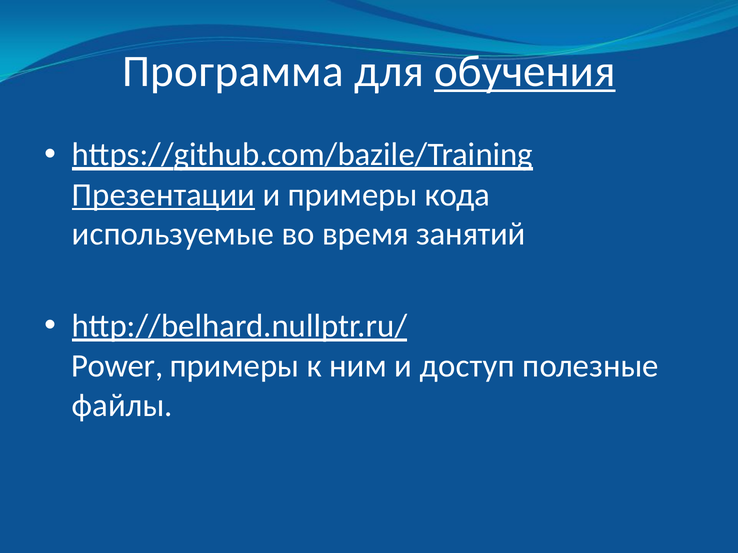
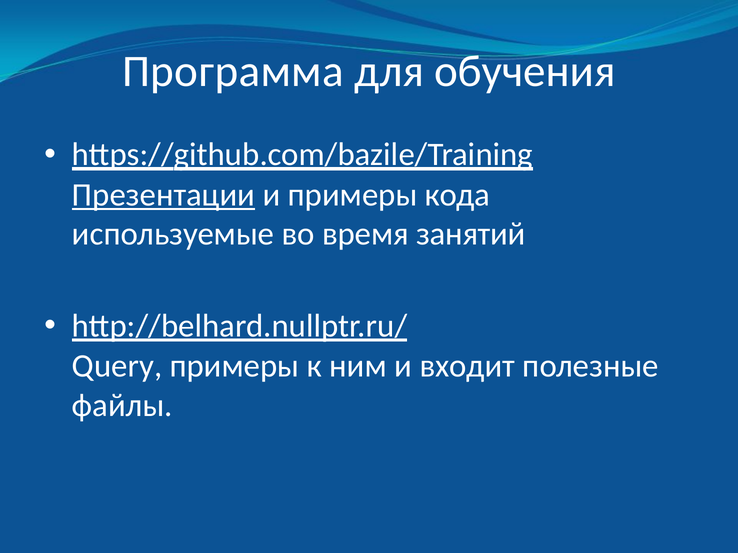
обучения underline: present -> none (525, 71)
Power: Power -> Query (117, 366)
доступ: доступ -> входит (467, 366)
